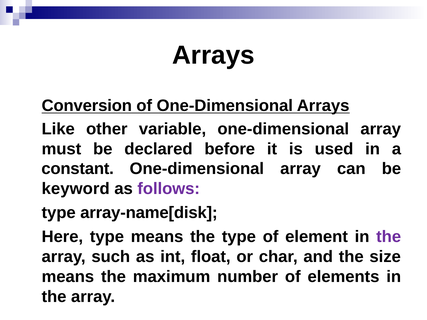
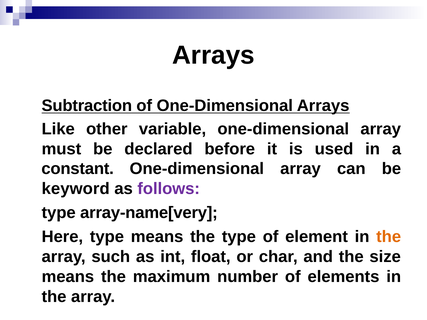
Conversion: Conversion -> Subtraction (87, 106)
array-name[disk: array-name[disk -> array-name[very (149, 213)
the colour: purple -> orange (389, 237)
